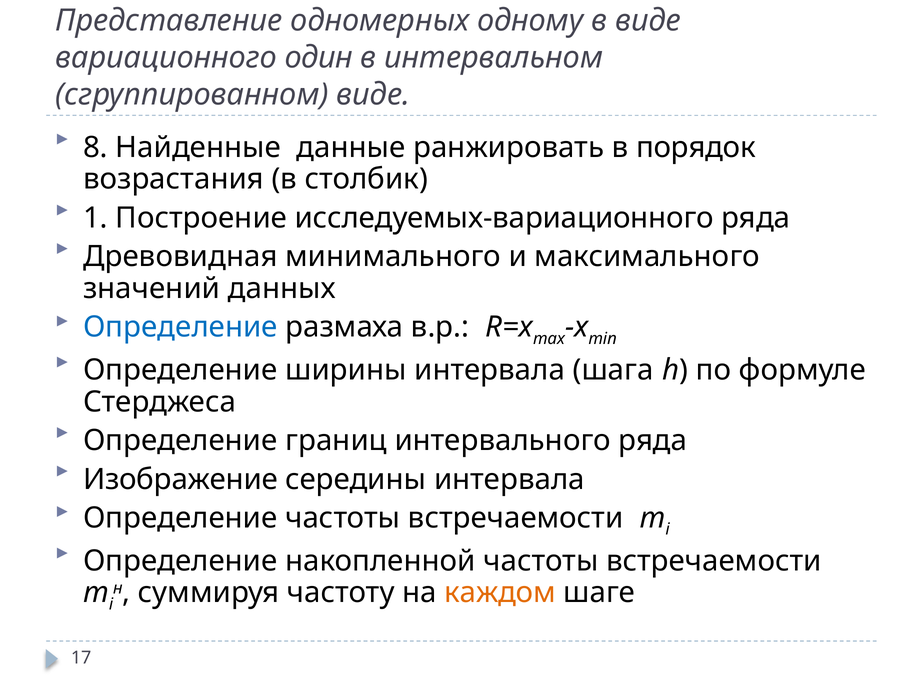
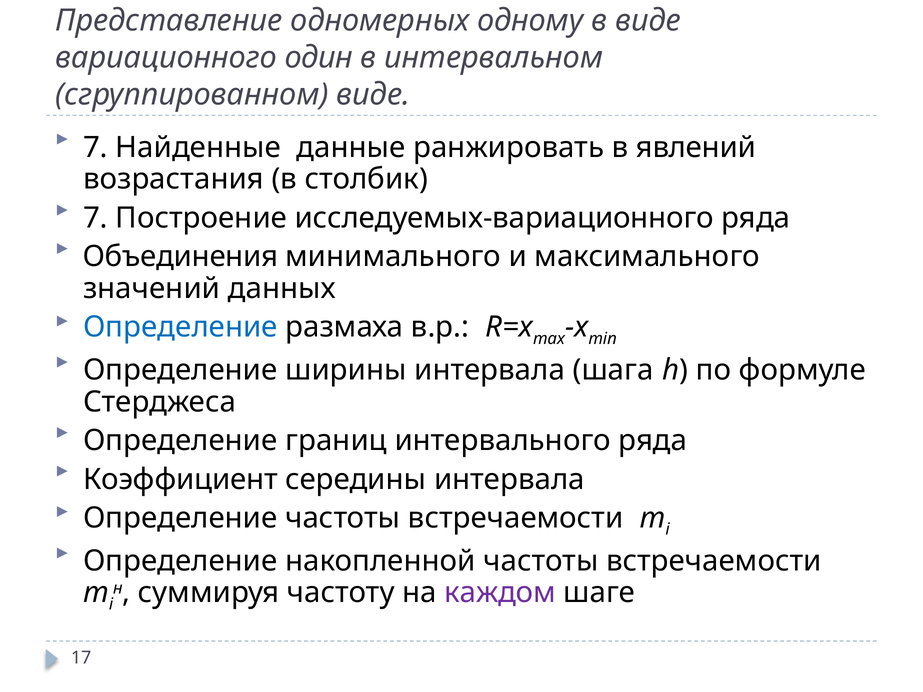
8: 8 -> 7 (95, 147)
порядок: порядок -> явлений (696, 147)
1: 1 -> 7 (95, 218)
Древовидная: Древовидная -> Объединения (180, 257)
Изображение: Изображение -> Коэффициент (180, 480)
каждом colour: orange -> purple (500, 593)
